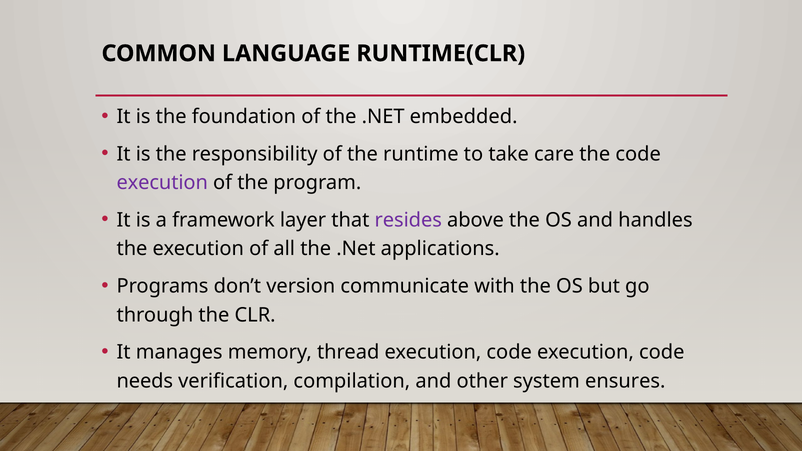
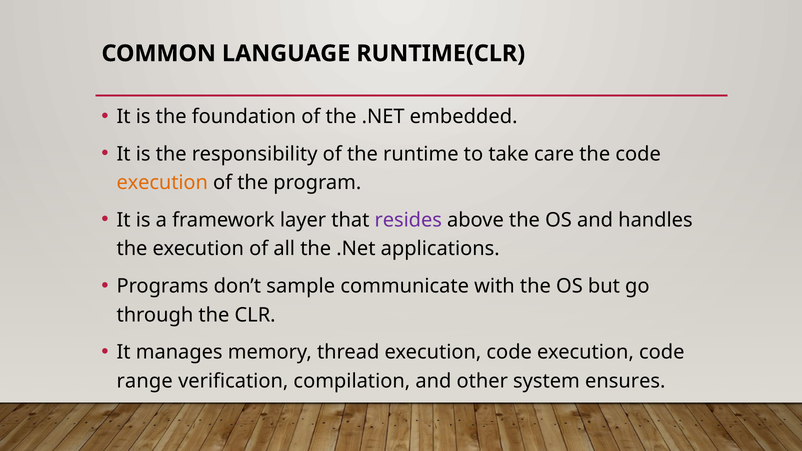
execution colour: purple -> orange (162, 183)
version: version -> sample (301, 286)
needs: needs -> range (145, 381)
